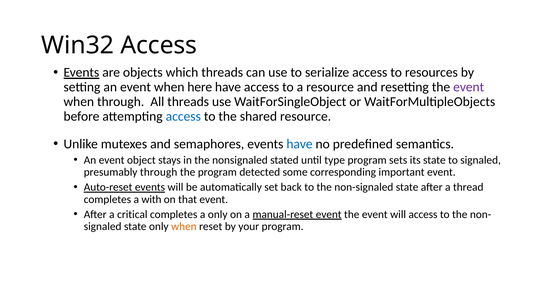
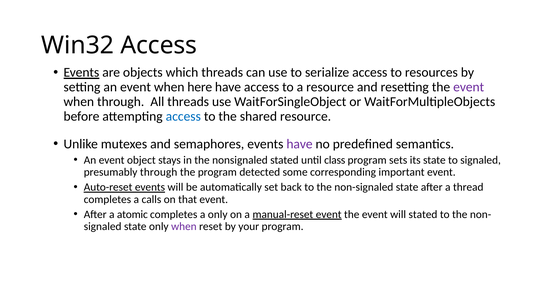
have colour: blue -> purple (300, 144)
type: type -> class (335, 160)
with: with -> calls (151, 199)
critical: critical -> atomic (132, 214)
will access: access -> stated (423, 214)
when colour: orange -> purple (184, 226)
